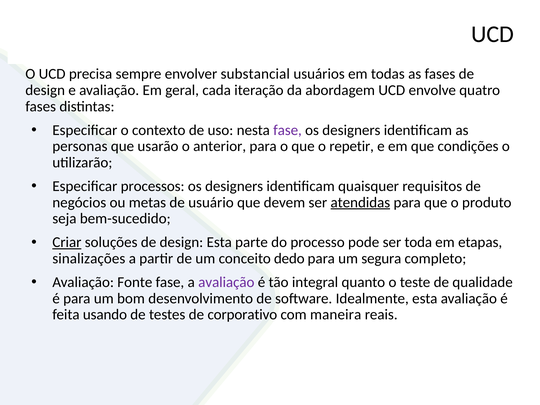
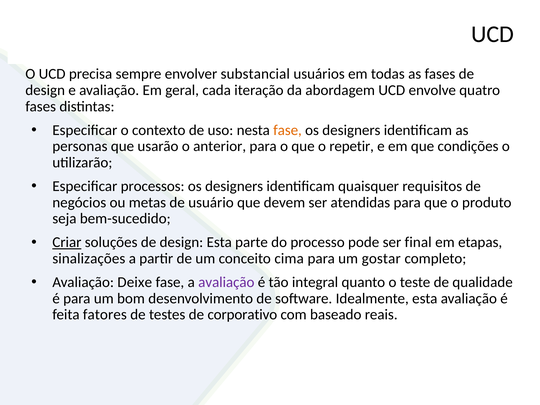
fase colour: purple -> orange (288, 130)
atendidas underline: present -> none (360, 202)
toda: toda -> final (418, 242)
dedo: dedo -> cima (289, 259)
segura: segura -> gostar (381, 259)
Fonte: Fonte -> Deixe (135, 282)
usando: usando -> fatores (105, 315)
maneira: maneira -> baseado (336, 315)
